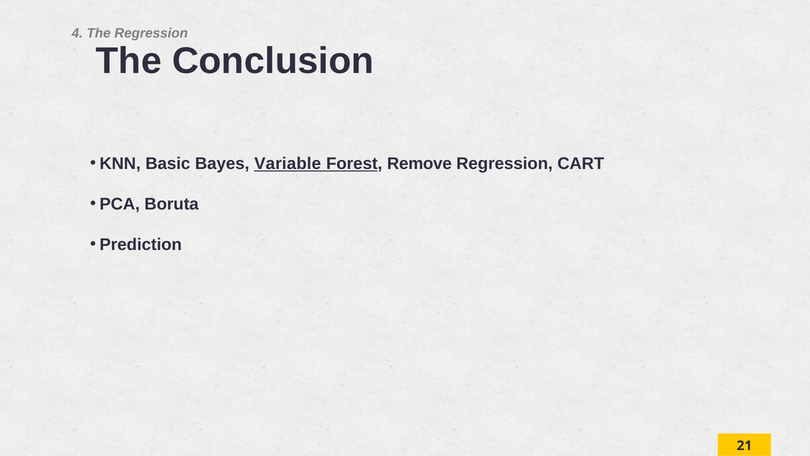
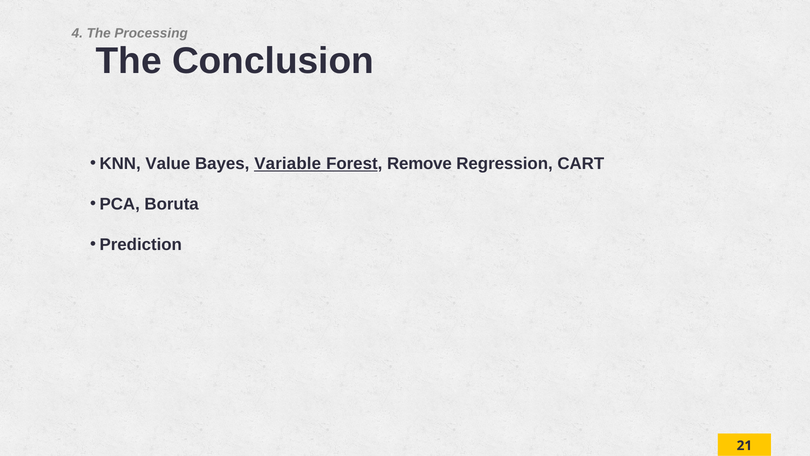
The Regression: Regression -> Processing (151, 33)
Basic: Basic -> Value (168, 164)
